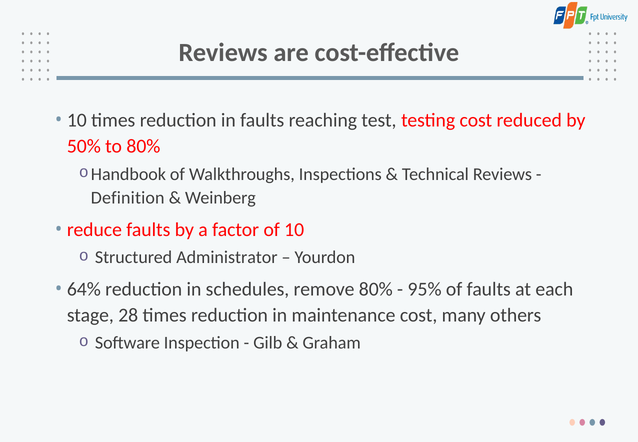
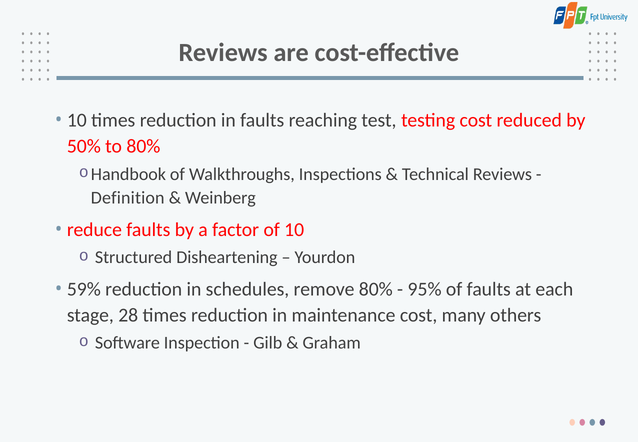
Administrator: Administrator -> Disheartening (227, 257)
64%: 64% -> 59% (84, 289)
